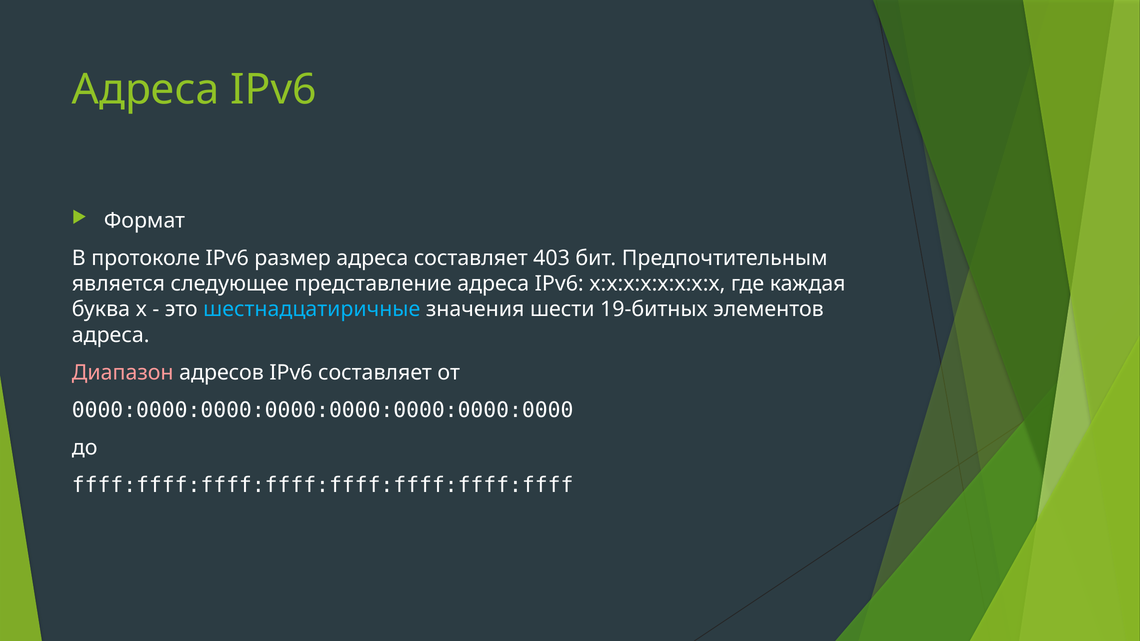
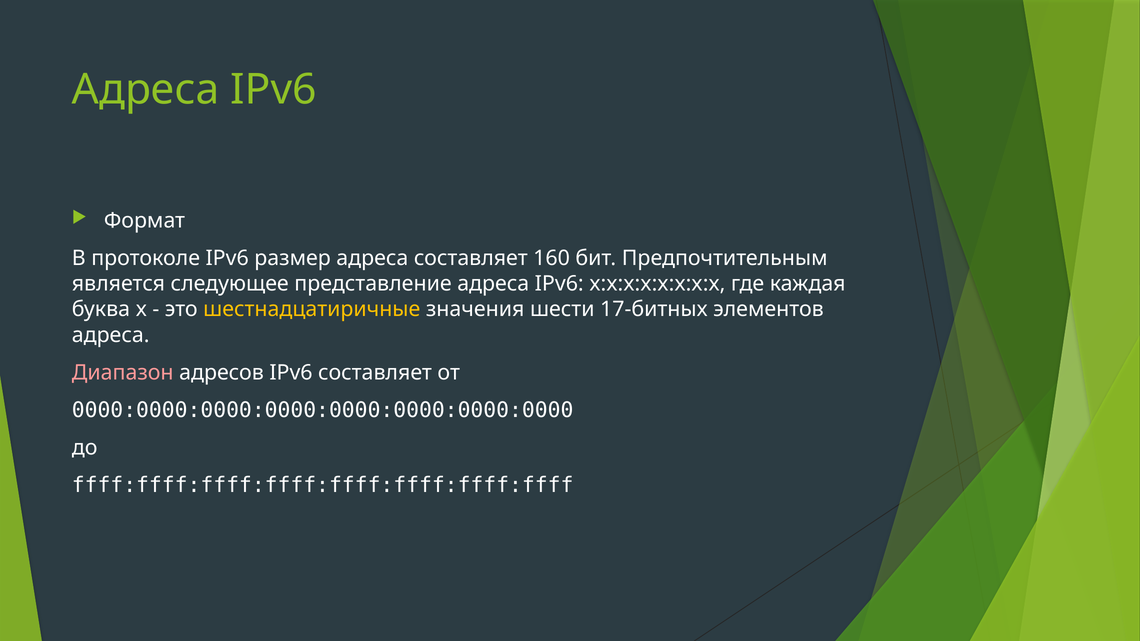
403: 403 -> 160 (552, 258)
шестнадцатиричные colour: light blue -> yellow (312, 309)
19-битных: 19-битных -> 17-битных (654, 309)
